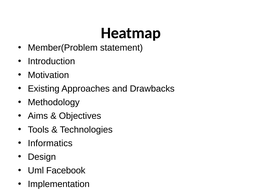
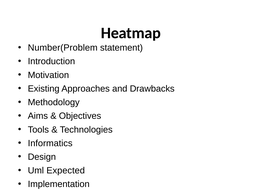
Member(Problem: Member(Problem -> Number(Problem (63, 48)
Facebook: Facebook -> Expected (66, 170)
